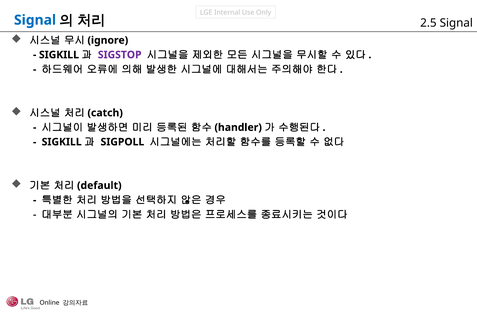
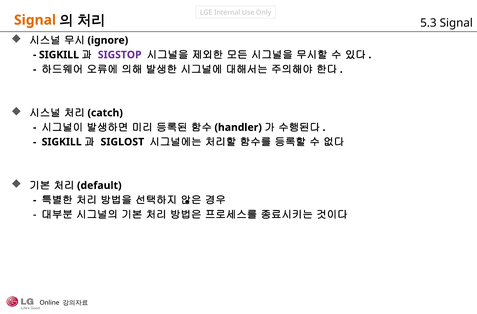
Signal colour: blue -> orange (35, 20)
2.5: 2.5 -> 5.3 (428, 23)
SIGPOLL: SIGPOLL -> SIGLOST (122, 142)
